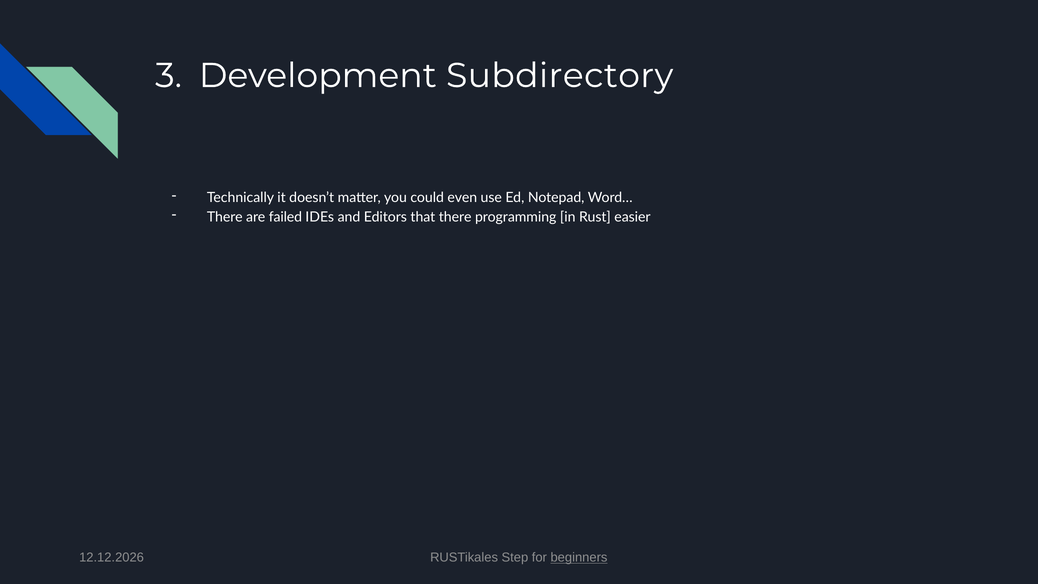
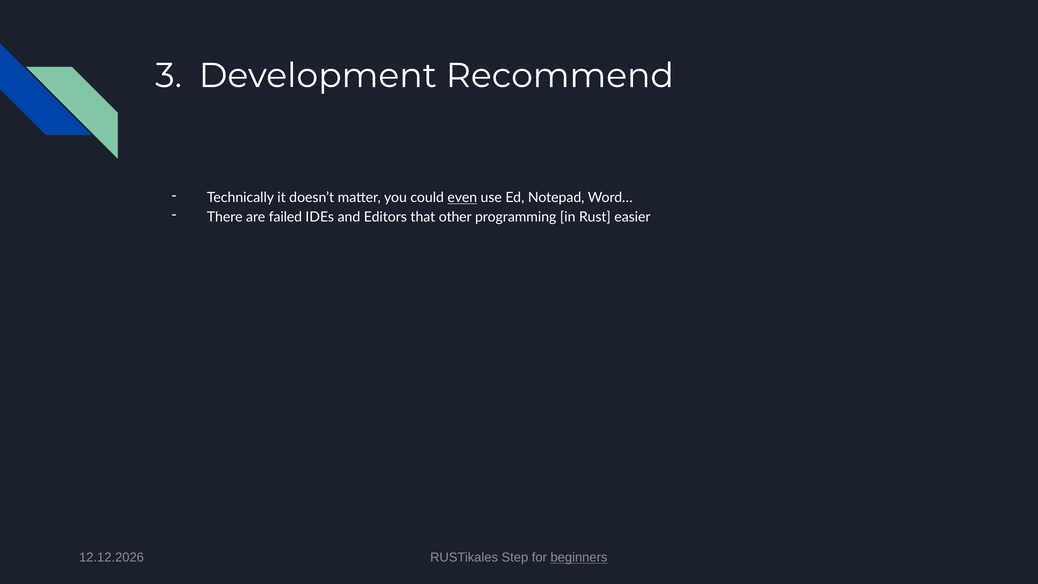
Subdirectory: Subdirectory -> Recommend (560, 76)
even underline: none -> present (462, 198)
that there: there -> other (455, 217)
